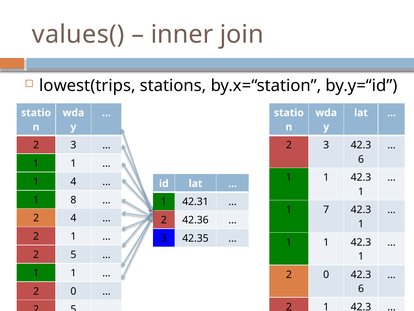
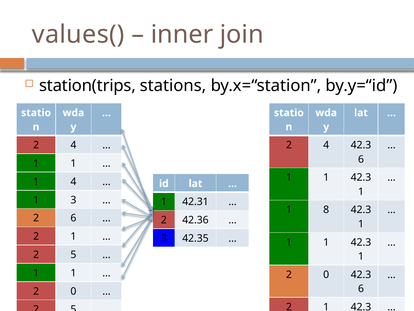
lowest(trips: lowest(trips -> station(trips (87, 86)
3: 3 -> 4 (73, 145)
3: 3 -> 4 (326, 145)
1 8: 8 -> 3 (73, 200)
7: 7 -> 8 (326, 210)
2 4: 4 -> 6 (73, 218)
